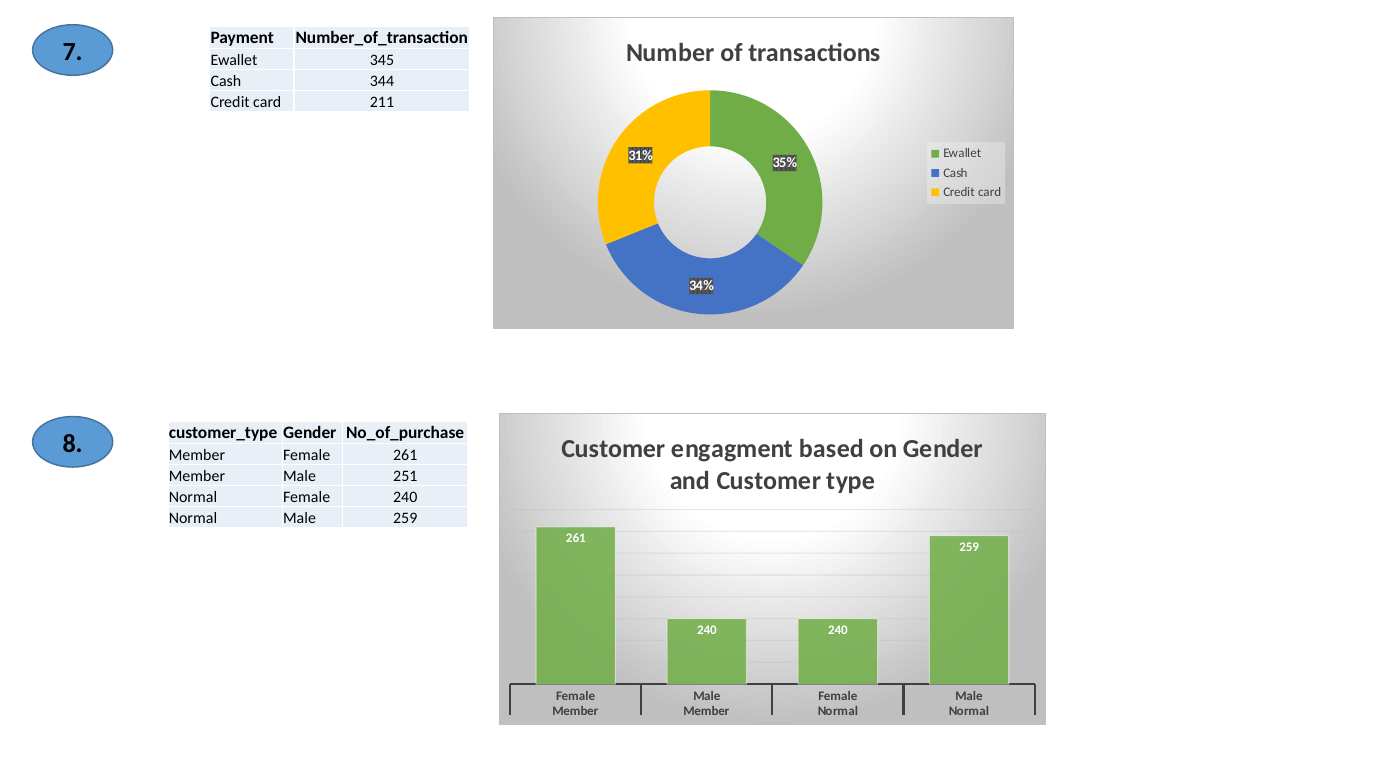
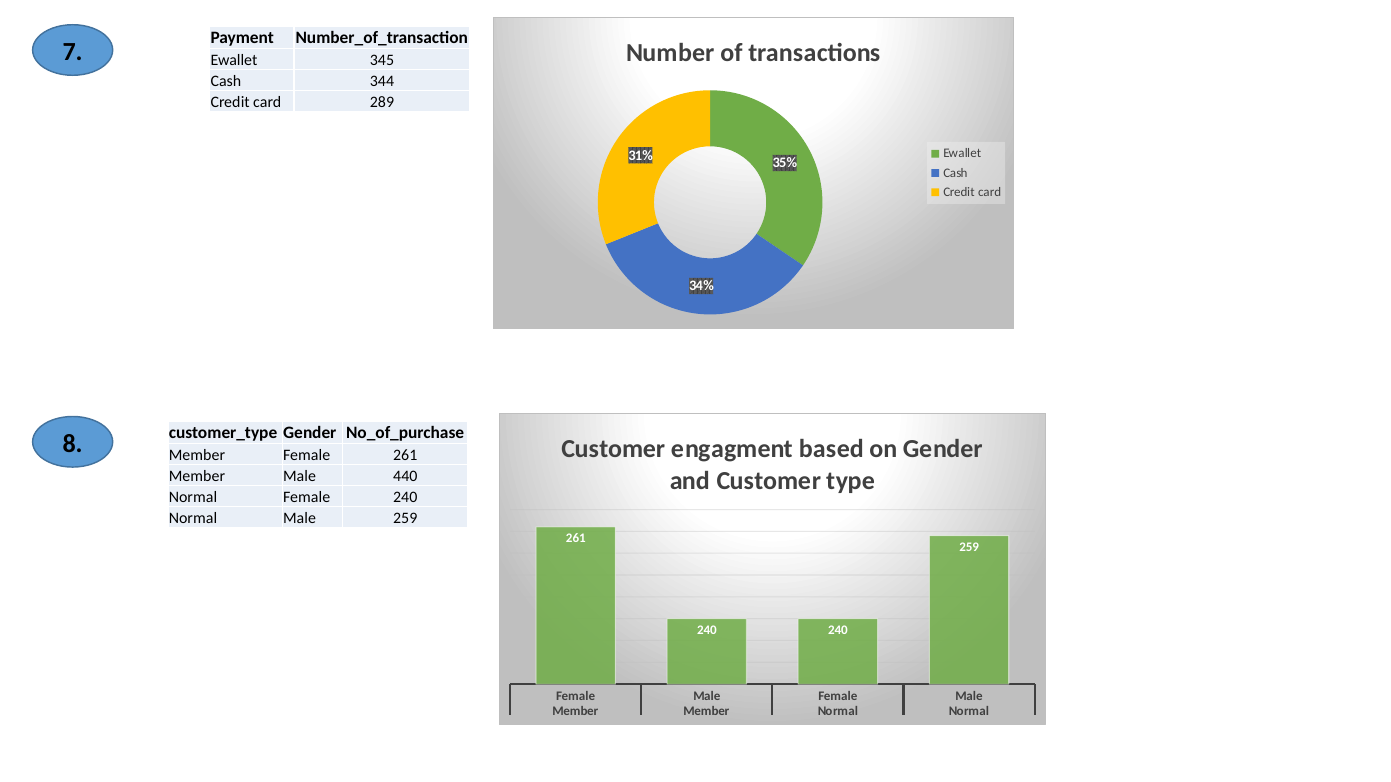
211: 211 -> 289 (382, 102)
251: 251 -> 440 (405, 476)
